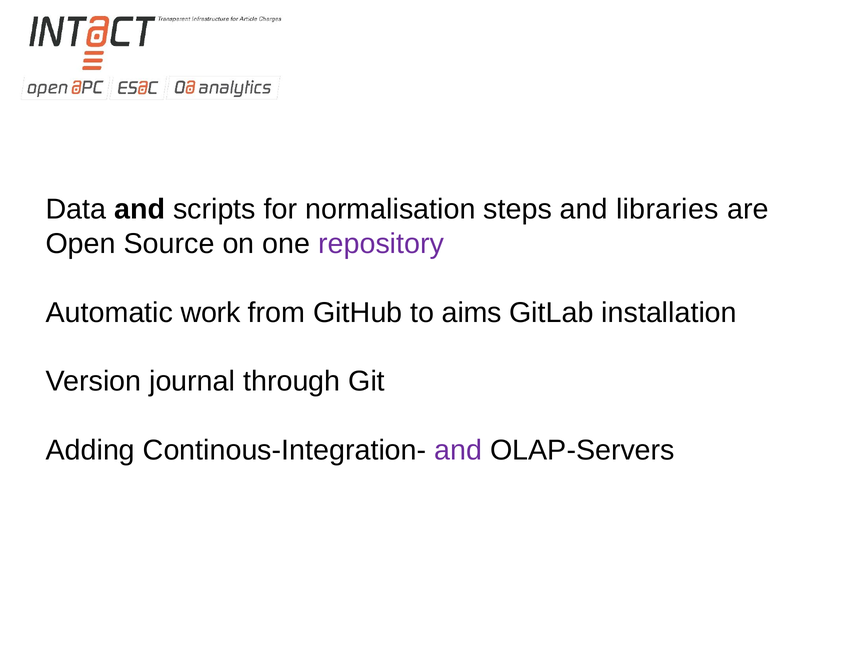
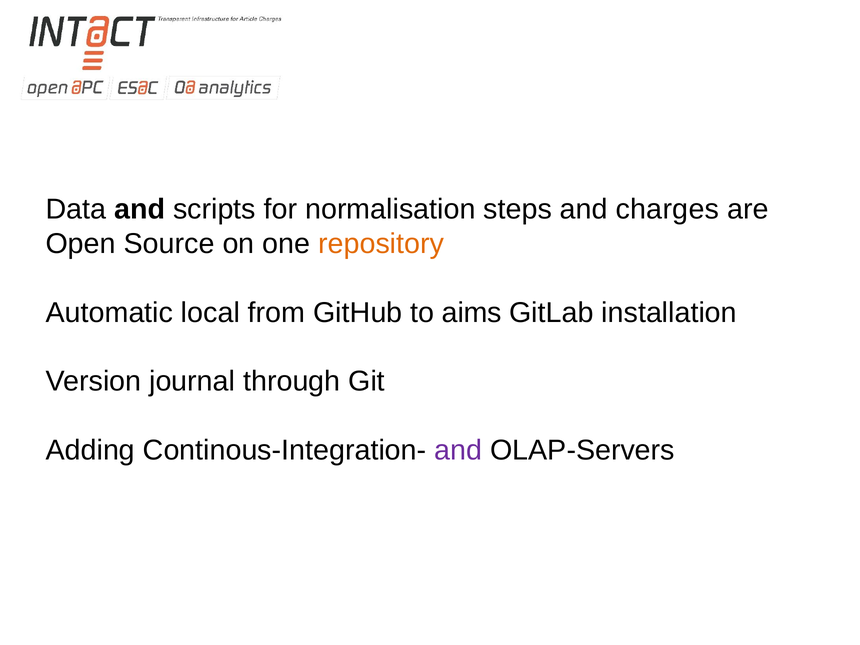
libraries: libraries -> charges (667, 209)
repository colour: purple -> orange (381, 244)
work: work -> local (210, 313)
